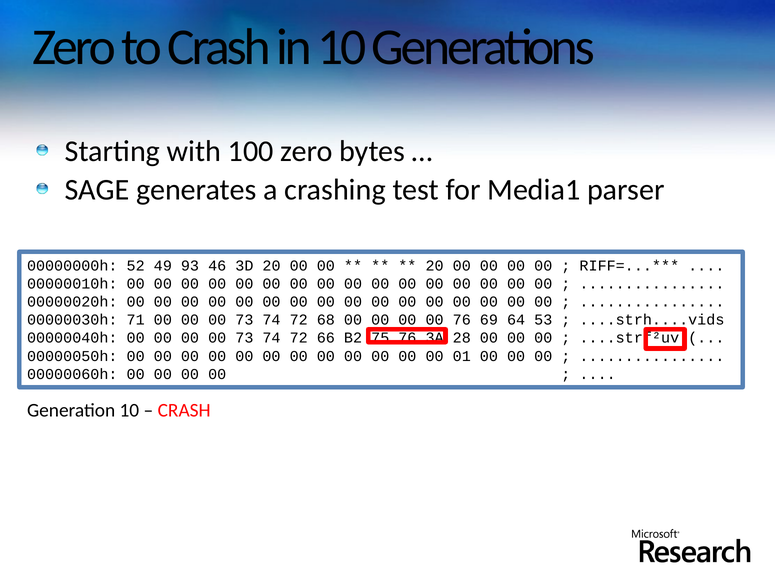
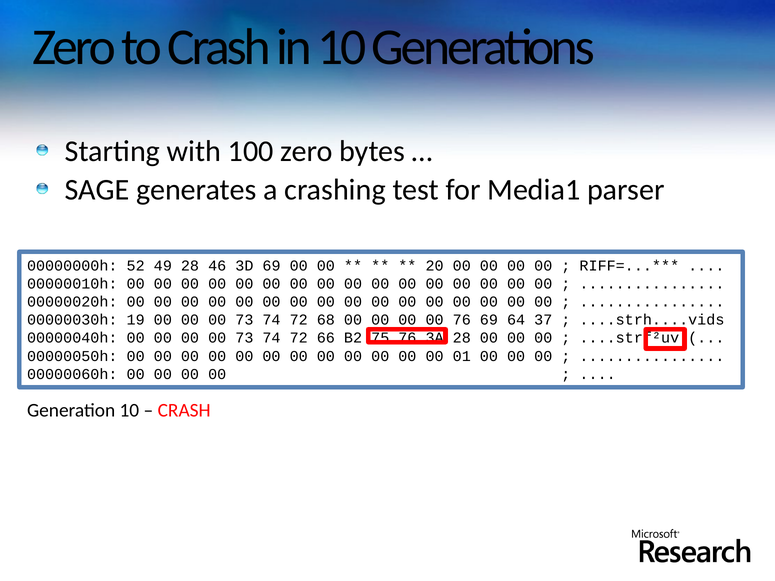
49 93: 93 -> 28 (190, 266)
3D 20: 20 -> 69 (272, 266)
71: 71 -> 19 (136, 320)
53: 53 -> 37 (543, 320)
